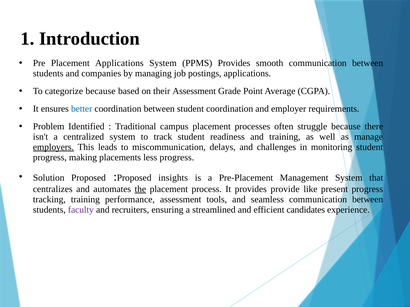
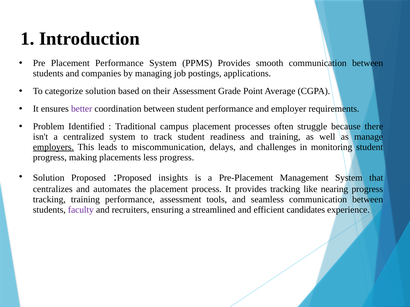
Placement Applications: Applications -> Performance (119, 63)
categorize because: because -> solution (101, 91)
better colour: blue -> purple (82, 109)
student coordination: coordination -> performance (230, 109)
the underline: present -> none (140, 189)
provides provide: provide -> tracking (285, 189)
present: present -> nearing (335, 189)
